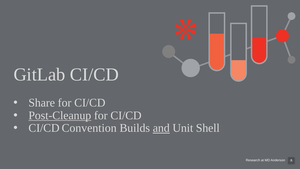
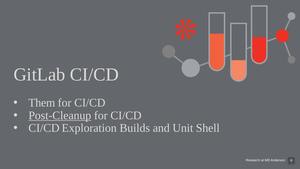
Share: Share -> Them (42, 103)
Convention: Convention -> Exploration (89, 128)
and underline: present -> none (161, 128)
